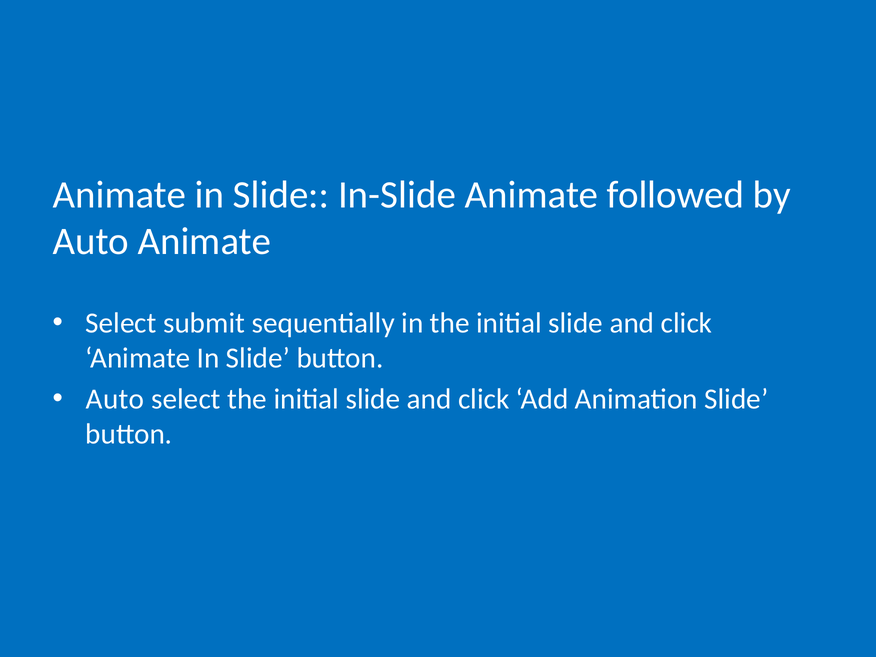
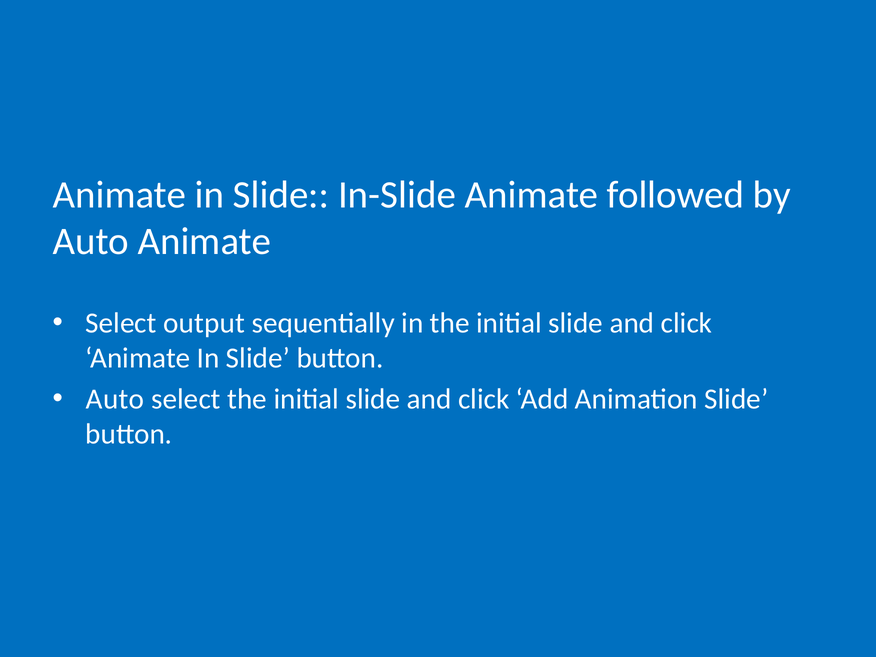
submit: submit -> output (204, 323)
